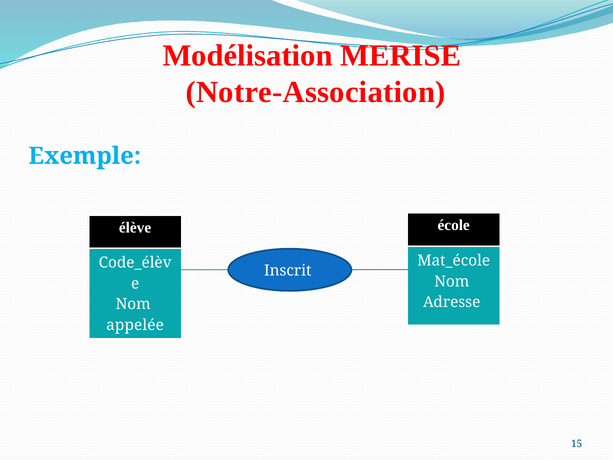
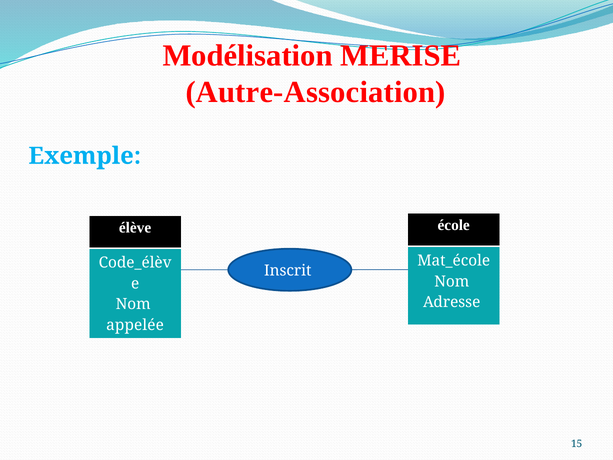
Notre-Association: Notre-Association -> Autre-Association (316, 92)
